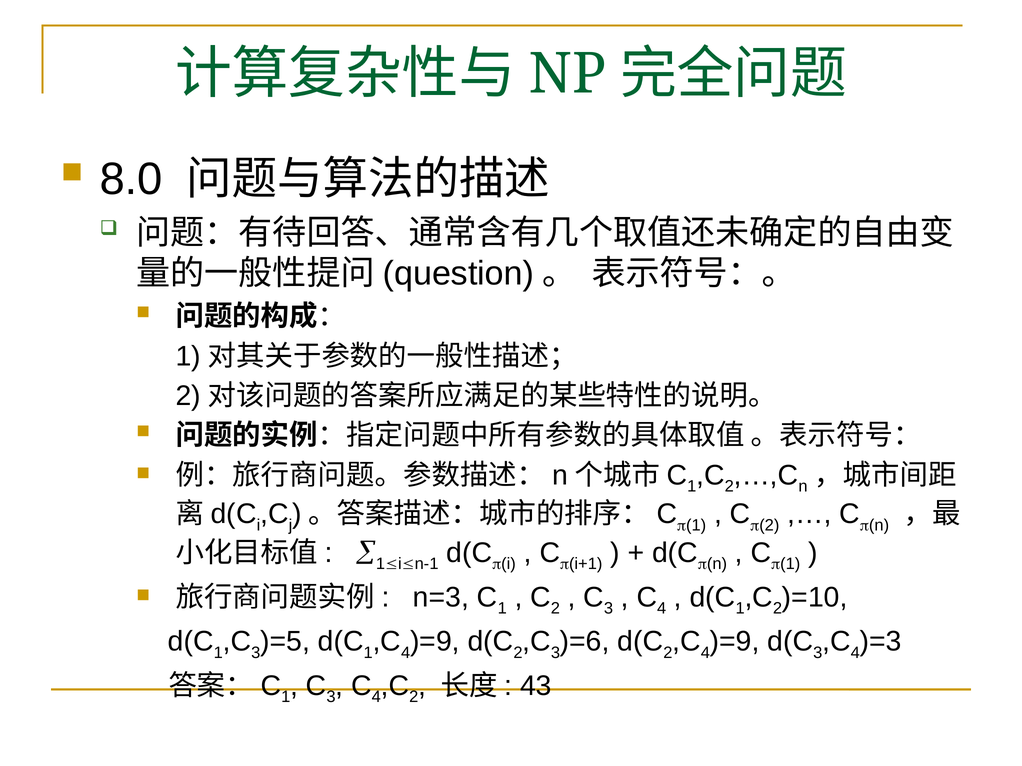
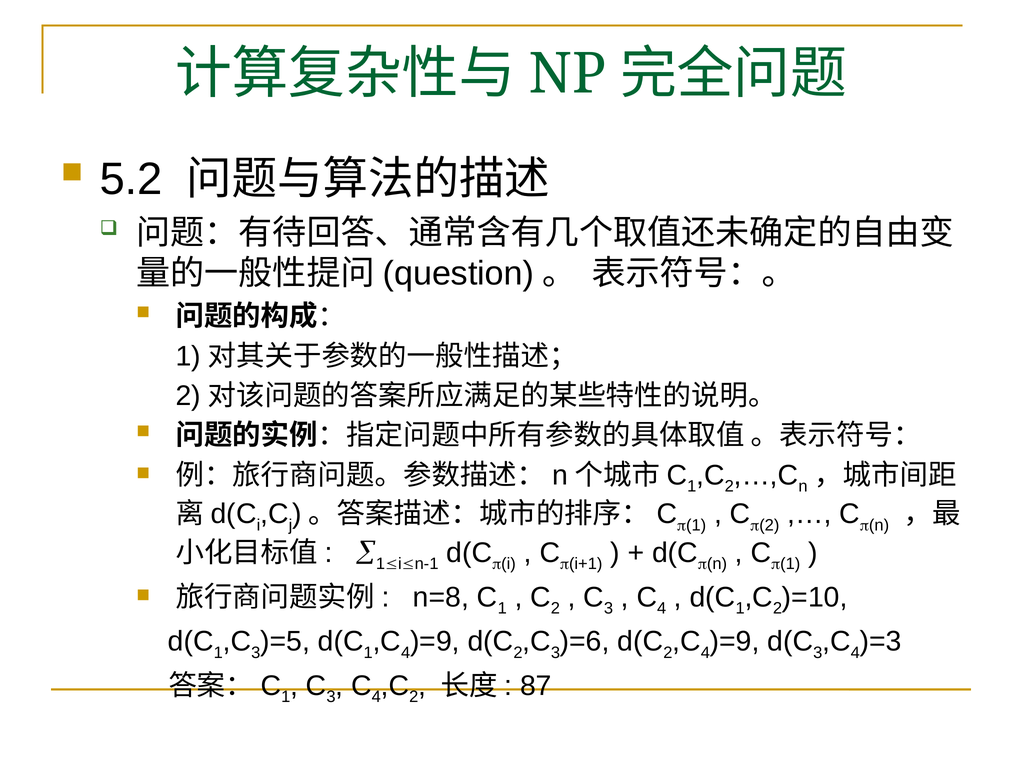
8.0: 8.0 -> 5.2 (131, 179)
n=3: n=3 -> n=8 (441, 598)
43: 43 -> 87 (536, 686)
